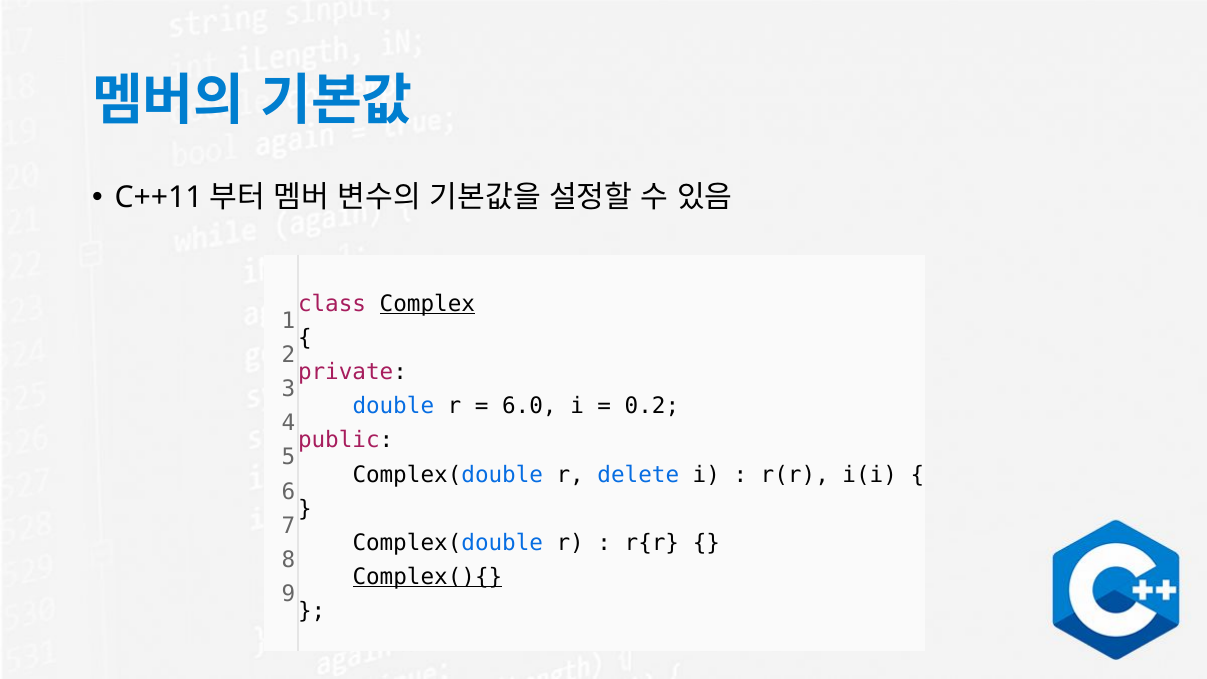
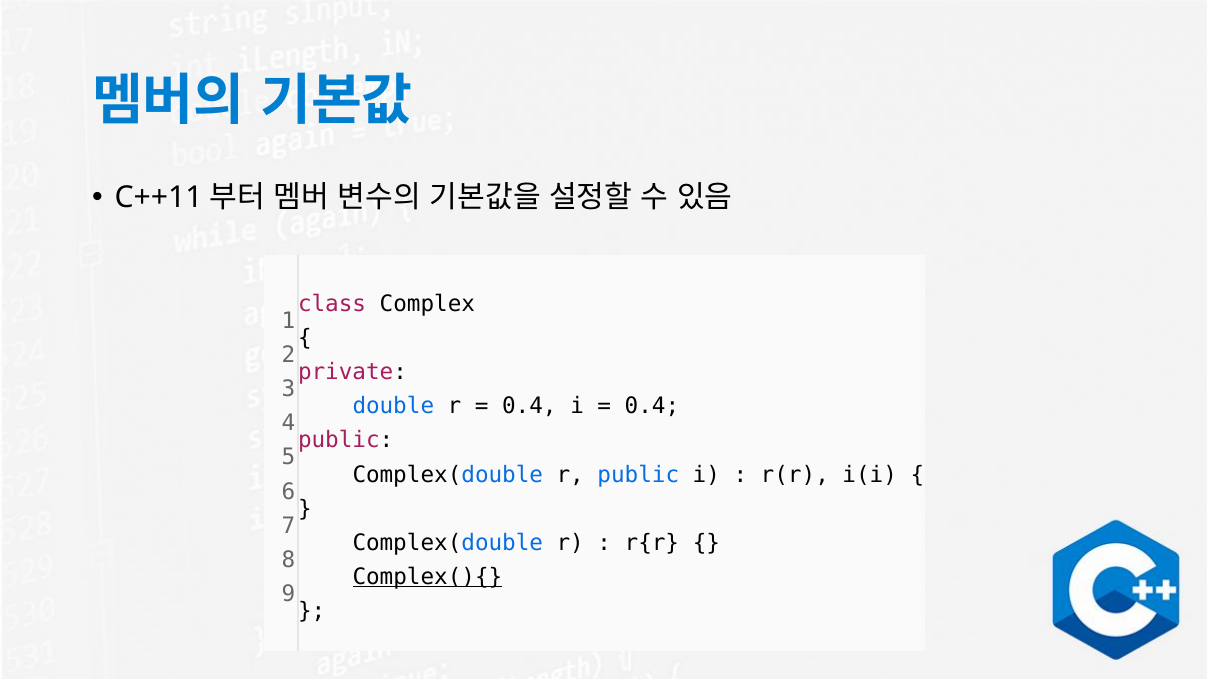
Complex underline: present -> none (427, 304)
6.0: 6.0 -> 0.4 (529, 406)
0.2: 0.2 -> 0.4 (652, 406)
r delete: delete -> public (638, 474)
